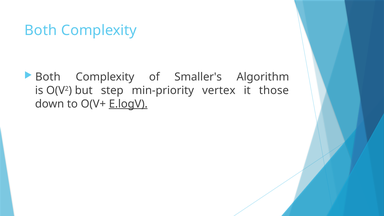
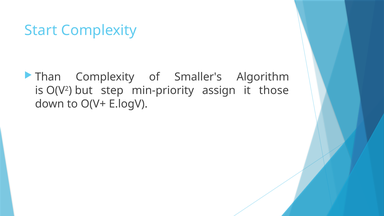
Both: Both -> Start (41, 30)
Both: Both -> Than (48, 77)
vertex: vertex -> assign (219, 90)
E.logV underline: present -> none (128, 104)
